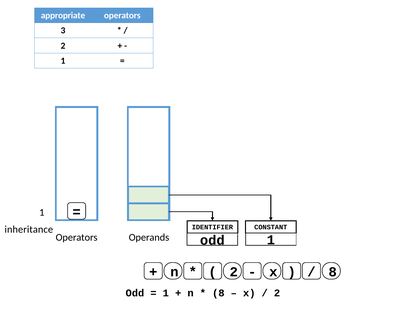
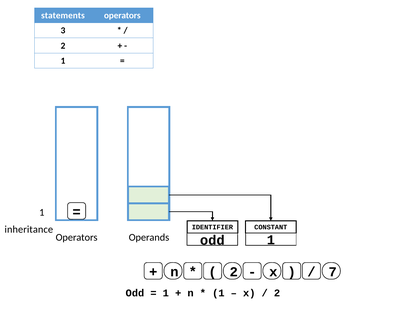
appropriate: appropriate -> statements (63, 15)
8: 8 -> 7 (333, 272)
8: 8 -> 1 (218, 293)
